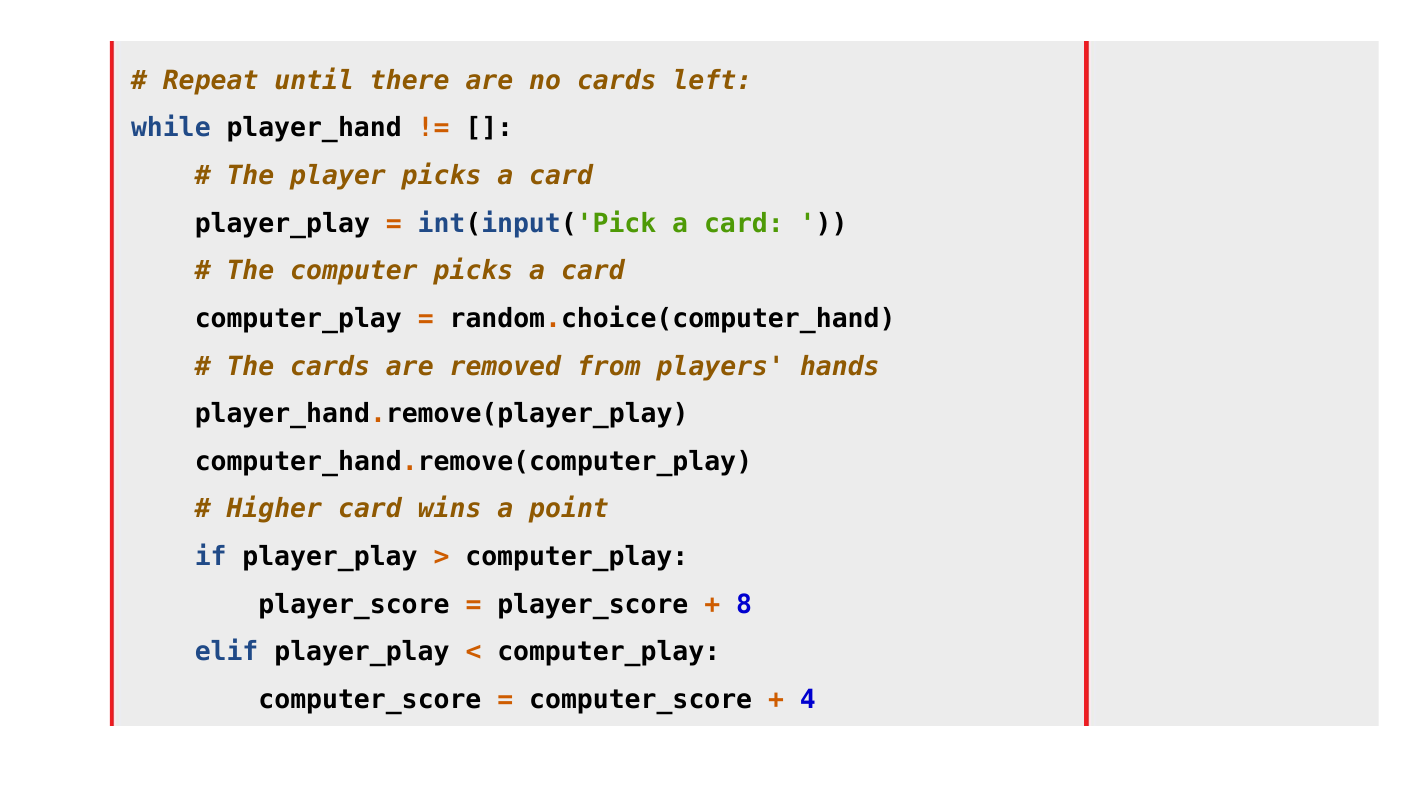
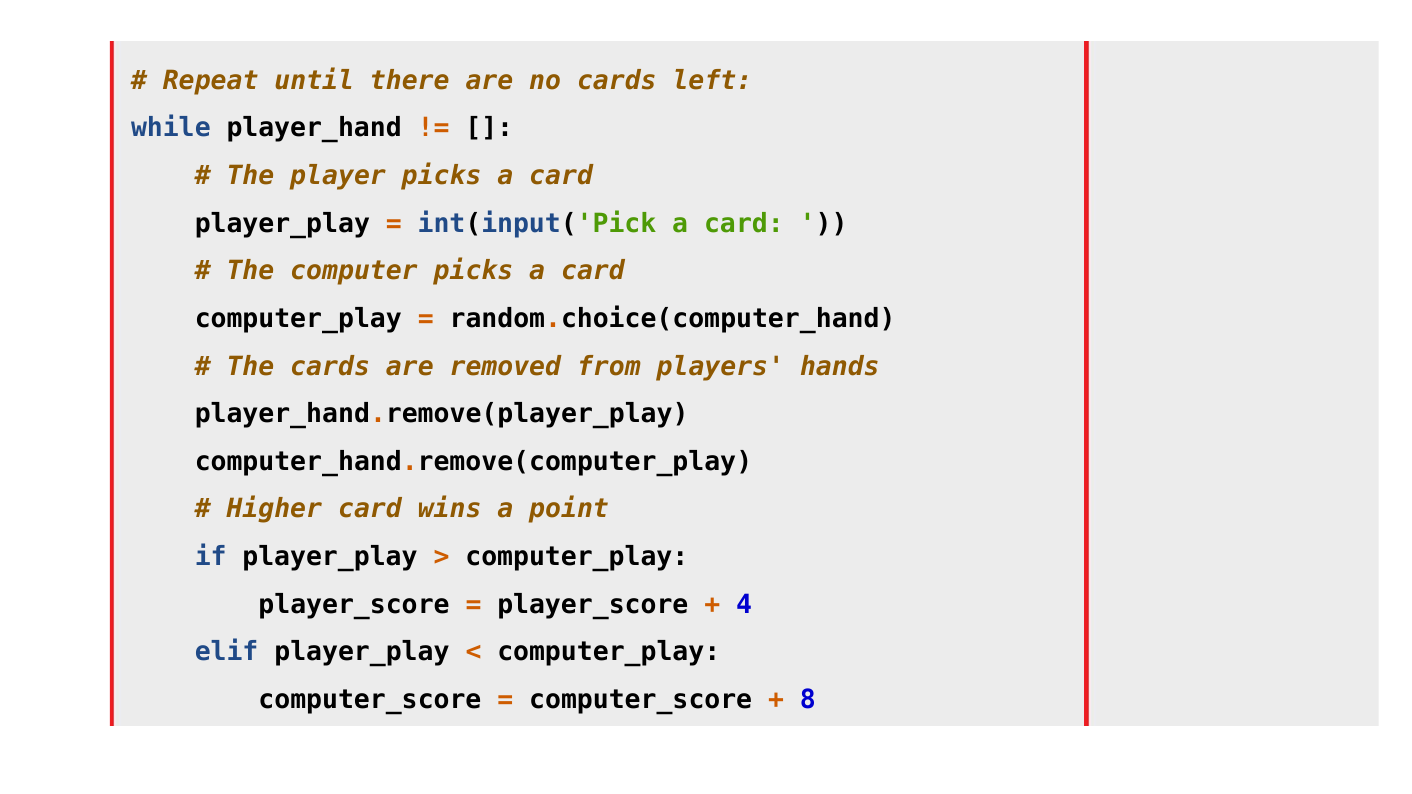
8: 8 -> 4 (744, 605)
4: 4 -> 8 (808, 700)
